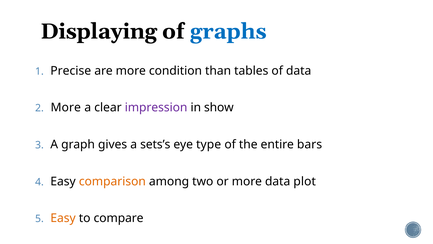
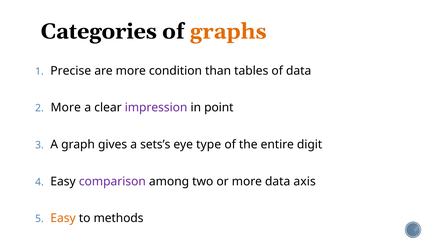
Displaying: Displaying -> Categories (99, 31)
graphs colour: blue -> orange (228, 31)
show: show -> point (219, 107)
bars: bars -> digit (310, 144)
comparison colour: orange -> purple (112, 181)
plot: plot -> axis (305, 181)
compare: compare -> methods (119, 218)
